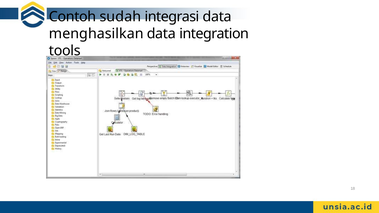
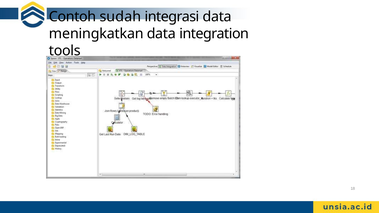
menghasilkan: menghasilkan -> meningkatkan (96, 34)
